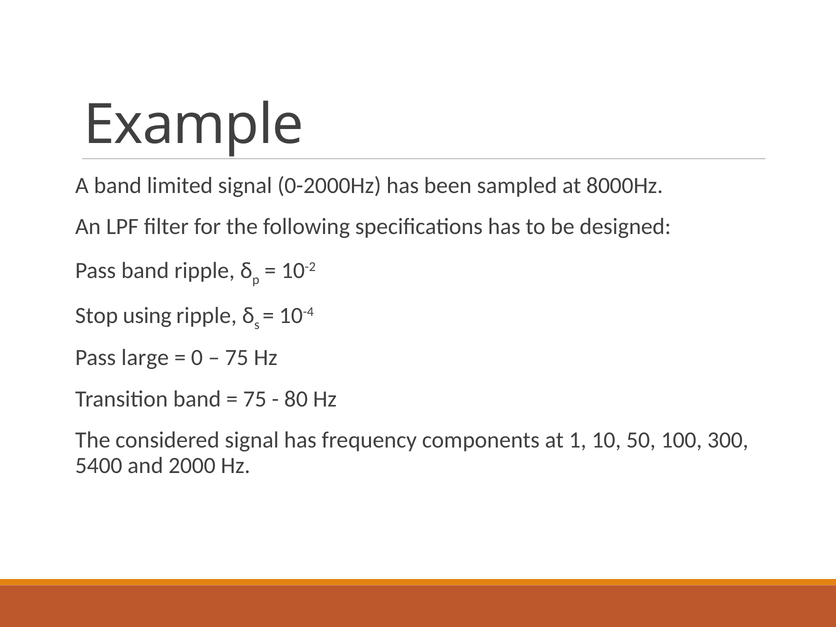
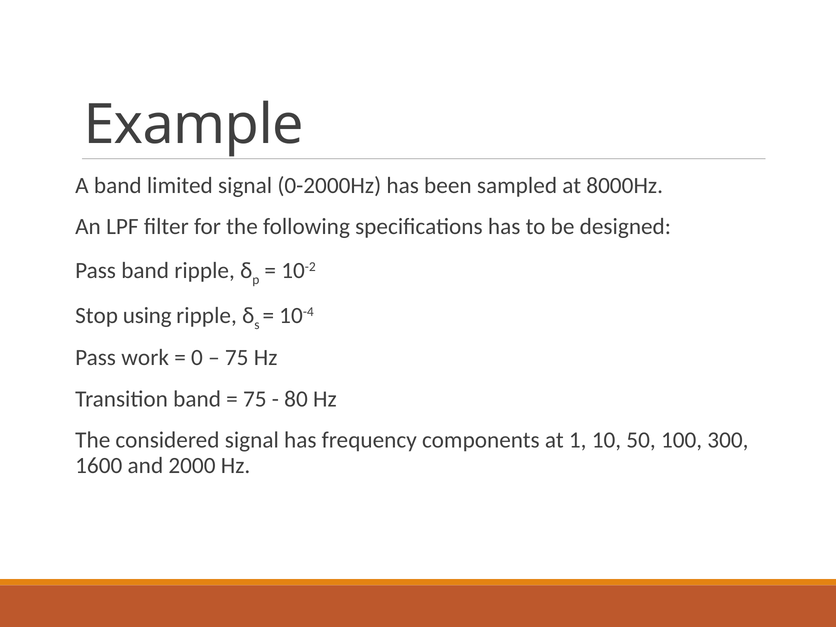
large: large -> work (145, 358)
5400: 5400 -> 1600 (99, 465)
